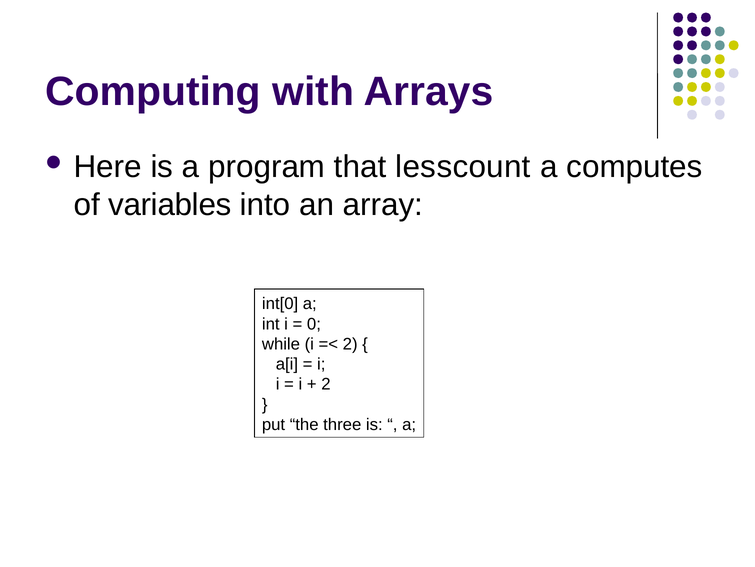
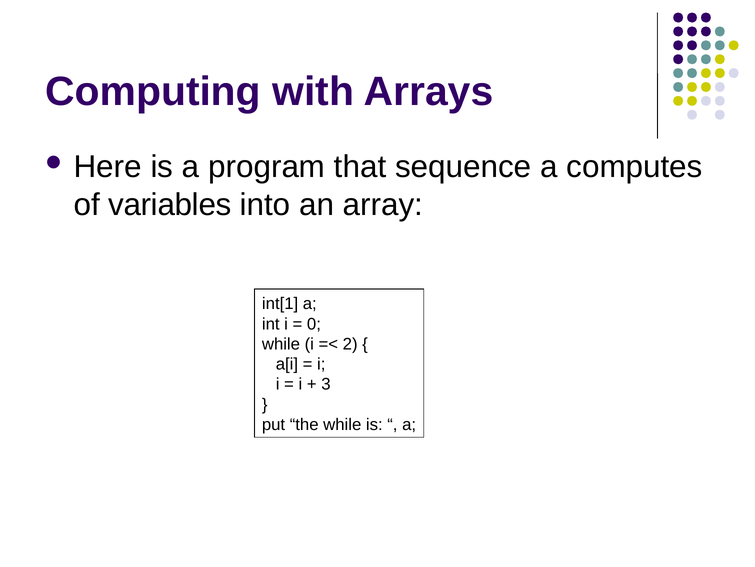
lesscount: lesscount -> sequence (463, 167)
int[0: int[0 -> int[1 (280, 303)
2: 2 -> 3 (326, 384)
the three: three -> while (342, 424)
